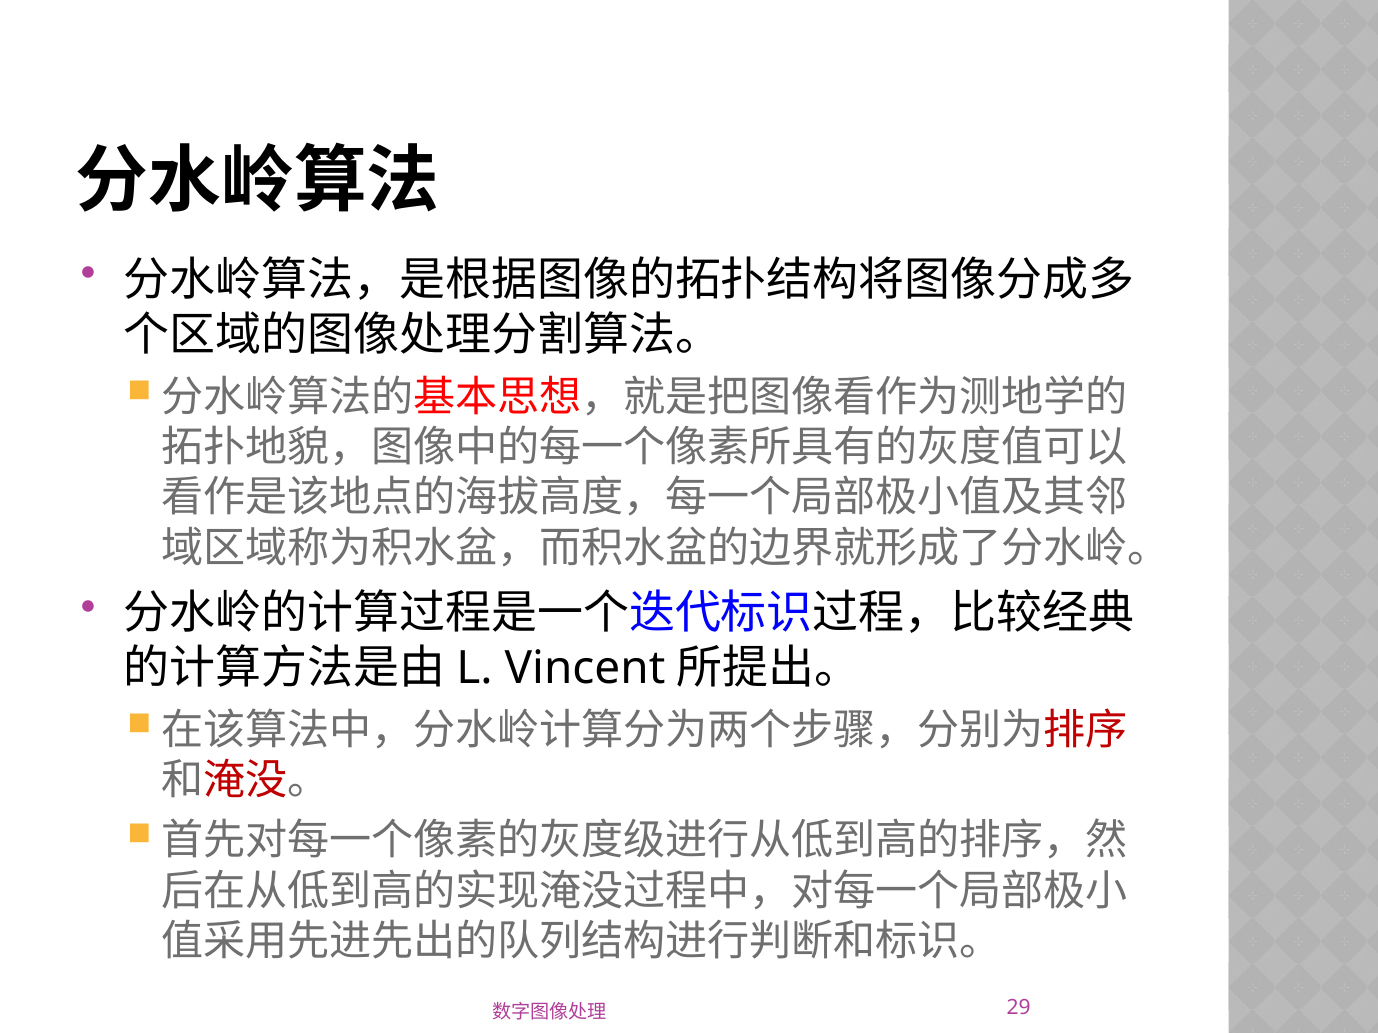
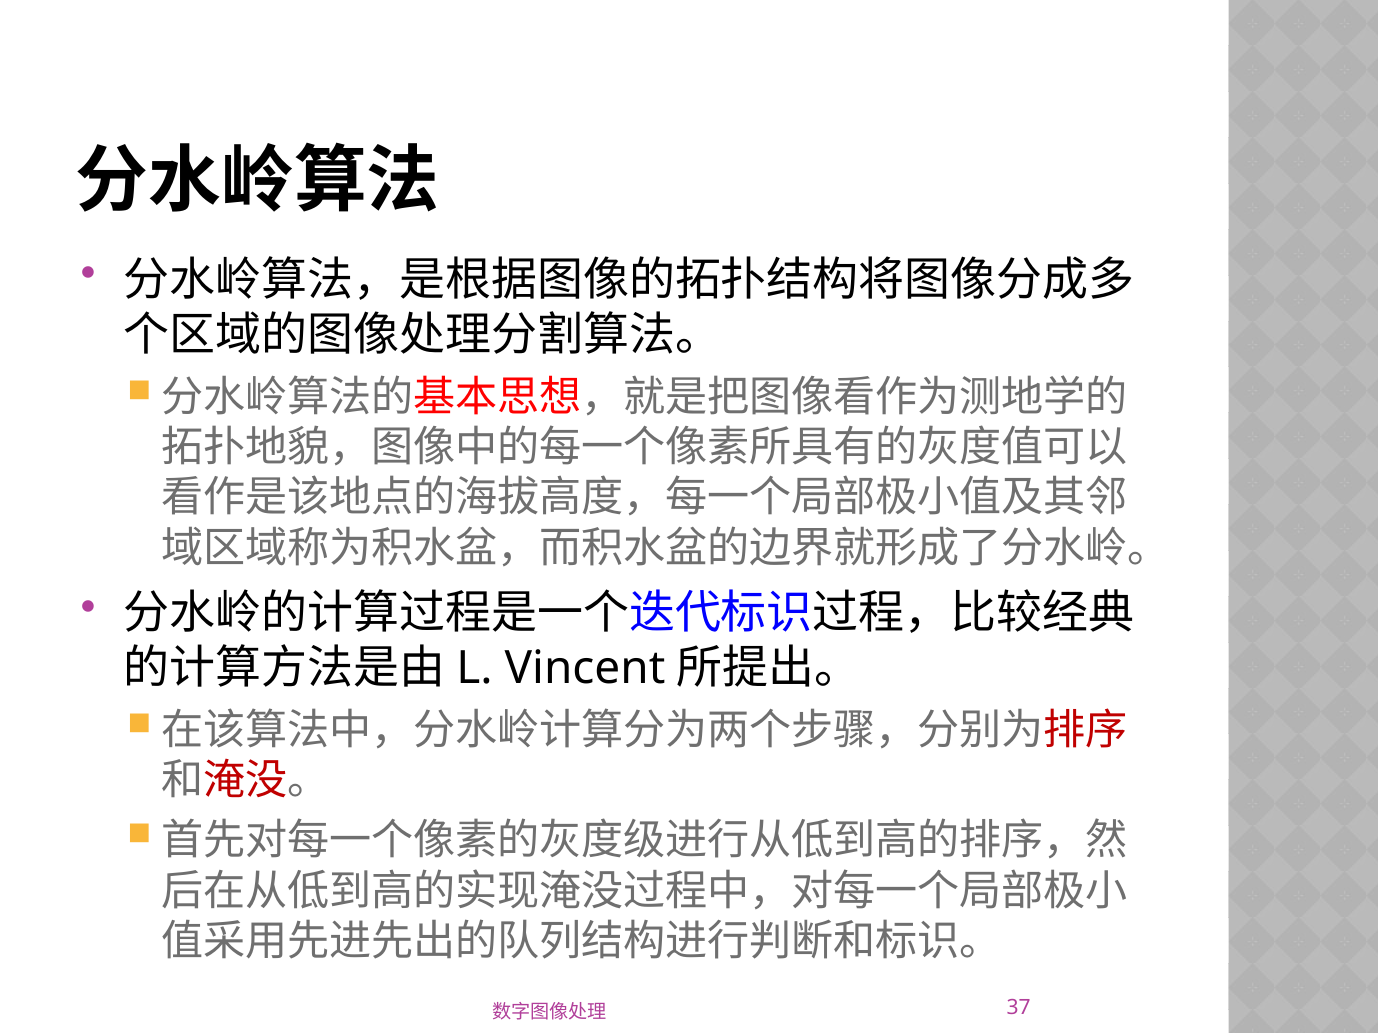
29: 29 -> 37 (1019, 1008)
